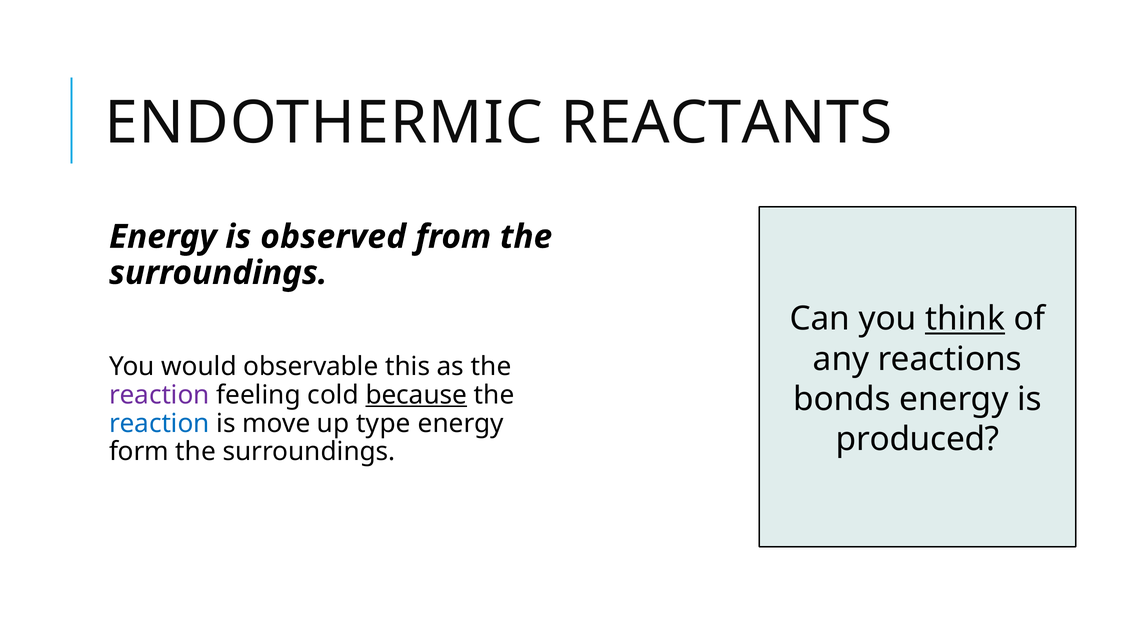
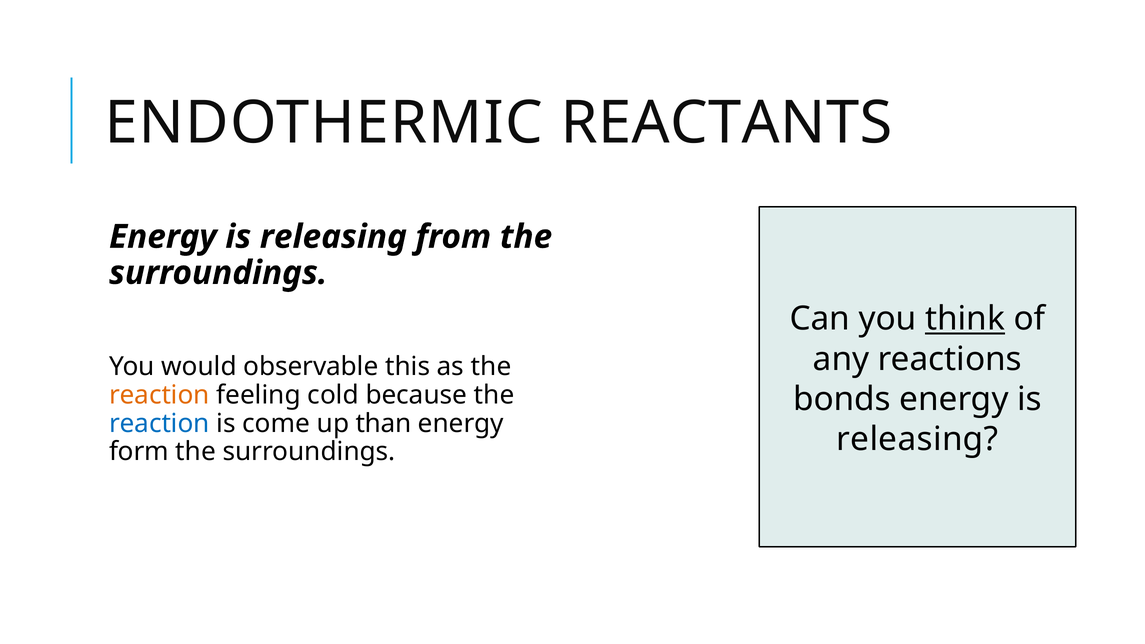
observed: observed -> releasing (333, 237)
reaction colour: purple -> orange (159, 395)
because underline: present -> none (416, 395)
move: move -> come (276, 423)
type: type -> than (384, 423)
produced: produced -> releasing (917, 439)
